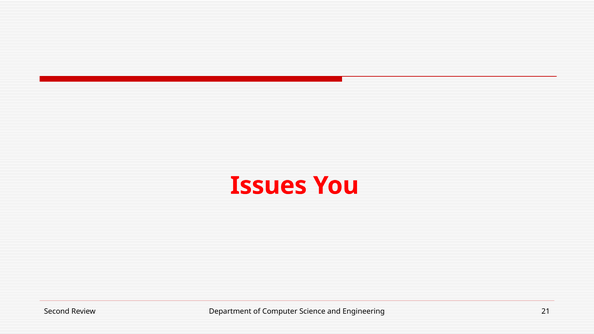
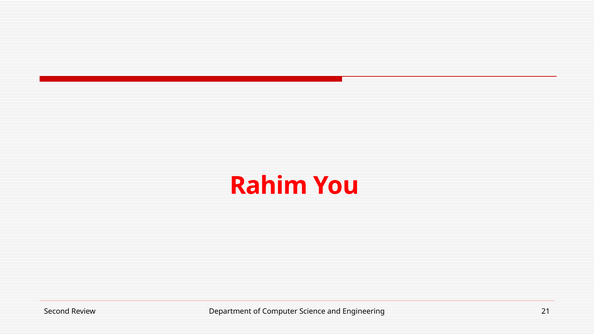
Issues: Issues -> Rahim (269, 186)
